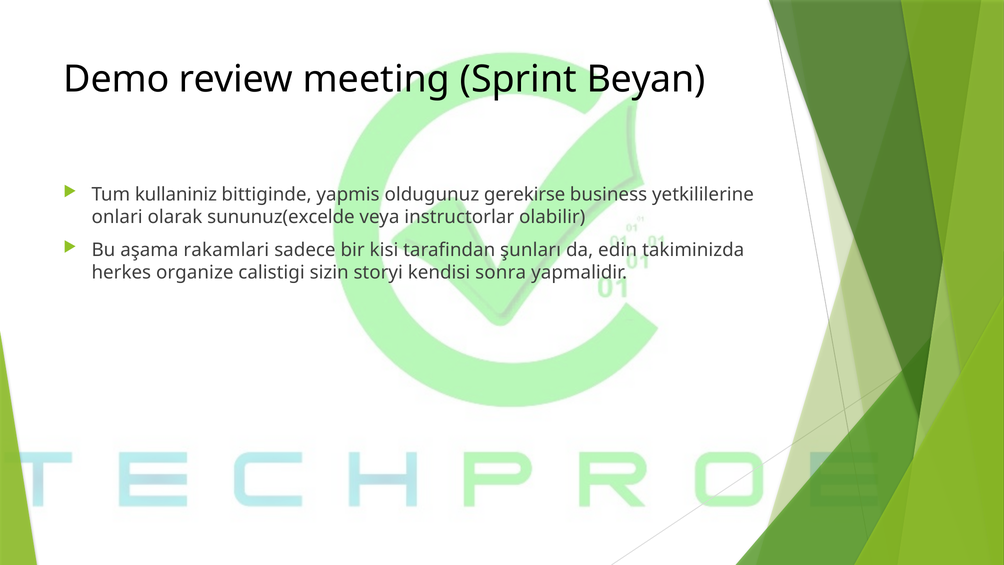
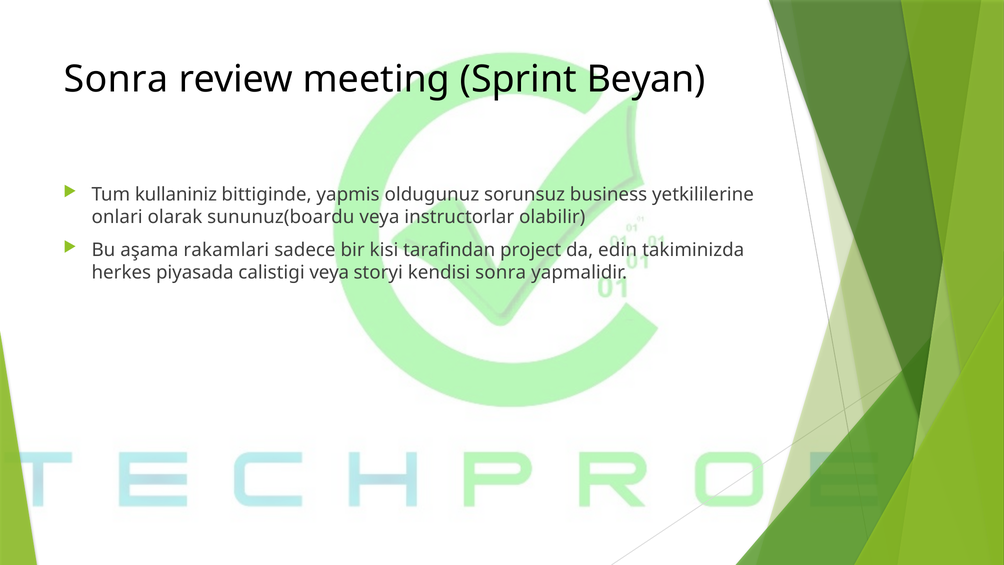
Demo: Demo -> Sonra (116, 79)
gerekirse: gerekirse -> sorunsuz (525, 194)
sununuz(excelde: sununuz(excelde -> sununuz(boardu (281, 217)
şunları: şunları -> project (531, 250)
organize: organize -> piyasada (195, 273)
calistigi sizin: sizin -> veya (329, 273)
